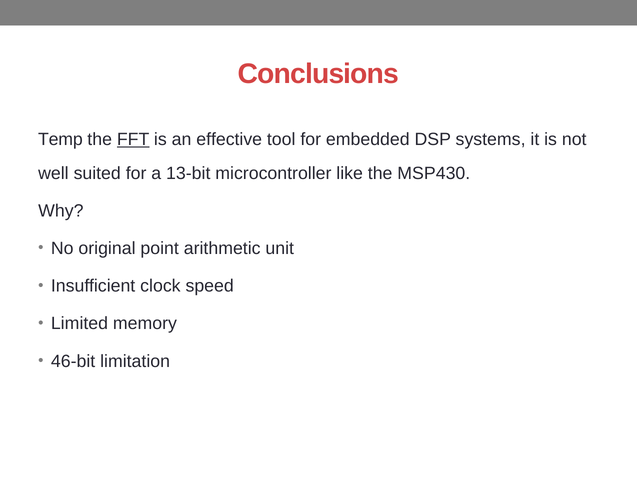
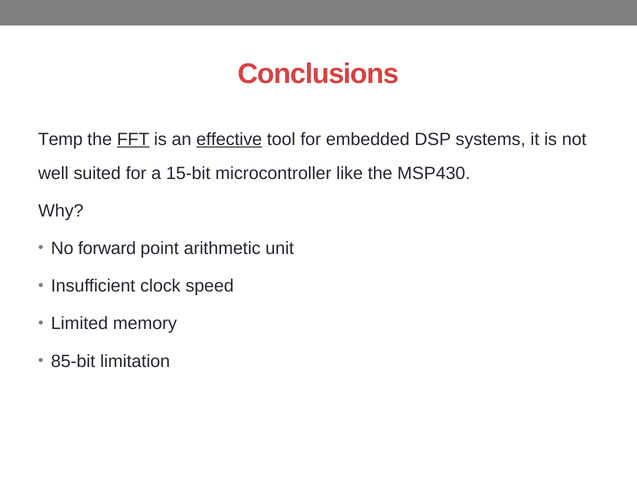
effective underline: none -> present (229, 139)
13-bit: 13-bit -> 15-bit (188, 173)
original: original -> forward (107, 248)
46-bit: 46-bit -> 85-bit (73, 361)
